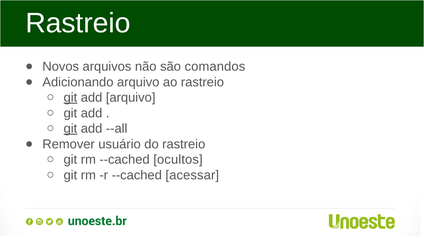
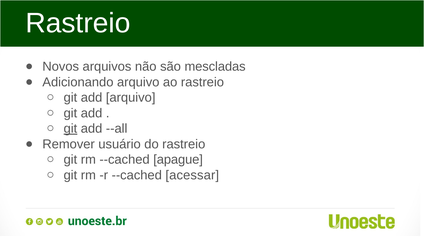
comandos: comandos -> mescladas (215, 67)
git underline: present -> none (70, 98)
ocultos: ocultos -> apague (178, 160)
